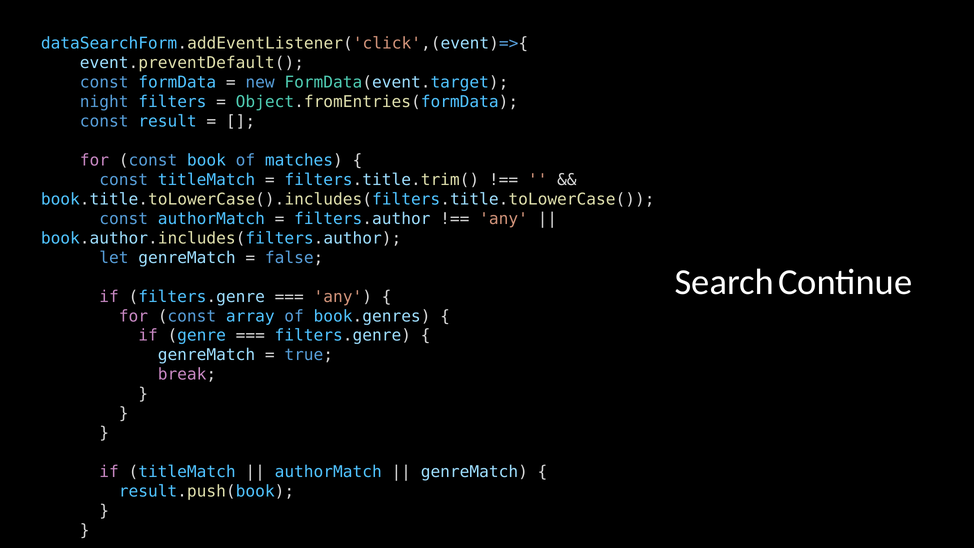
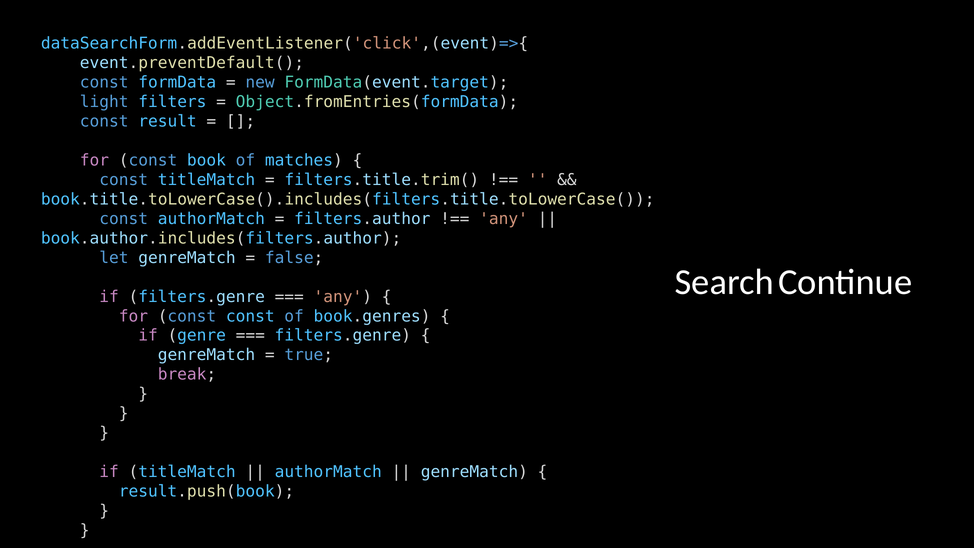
night: night -> light (104, 102)
const array: array -> const (250, 316)
